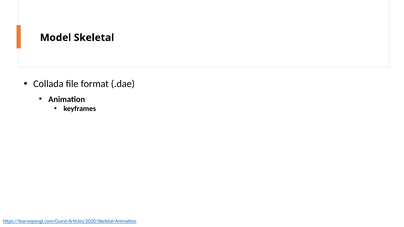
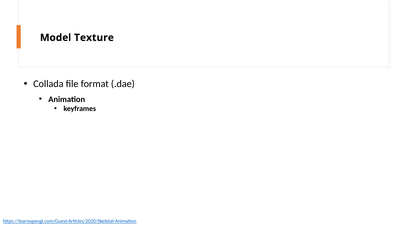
Skeletal: Skeletal -> Texture (94, 38)
